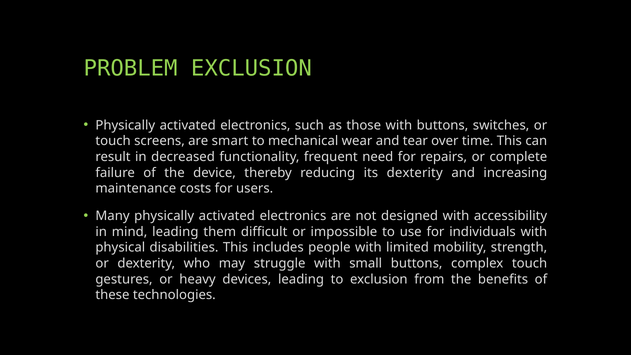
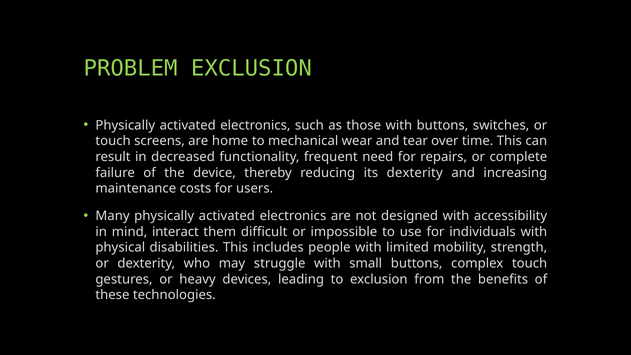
smart: smart -> home (230, 141)
mind leading: leading -> interact (175, 232)
